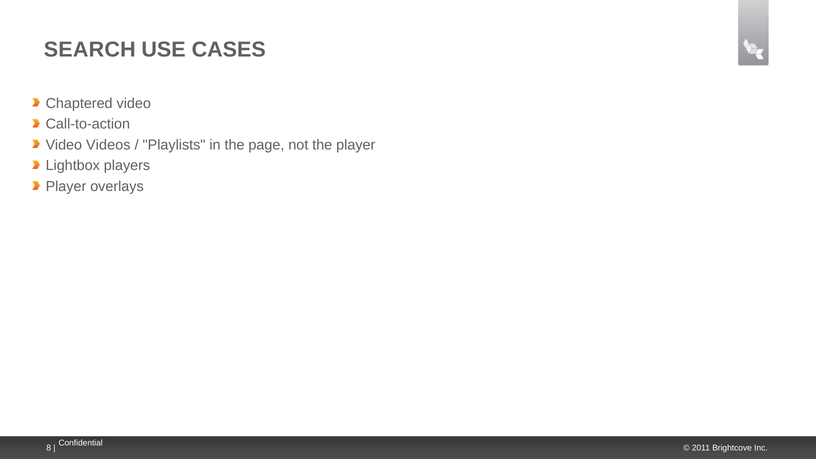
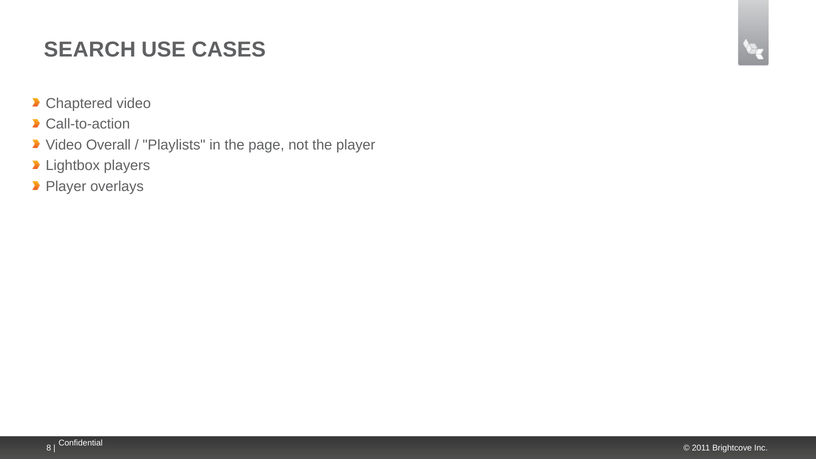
Videos: Videos -> Overall (108, 145)
